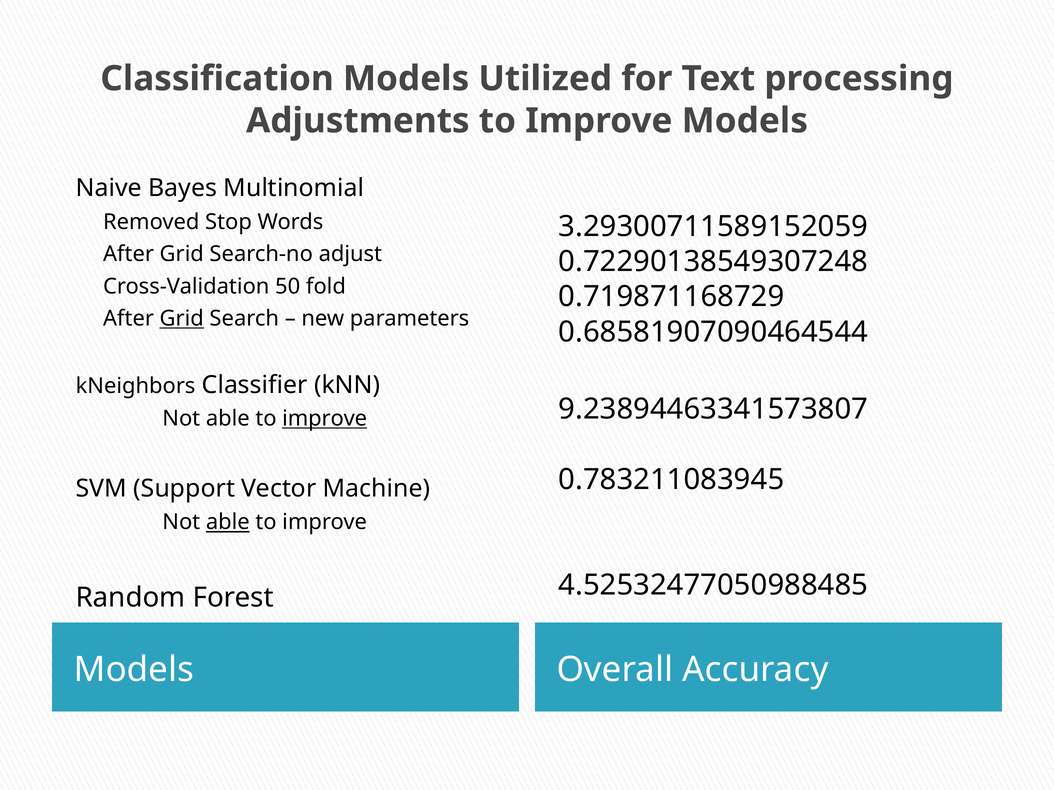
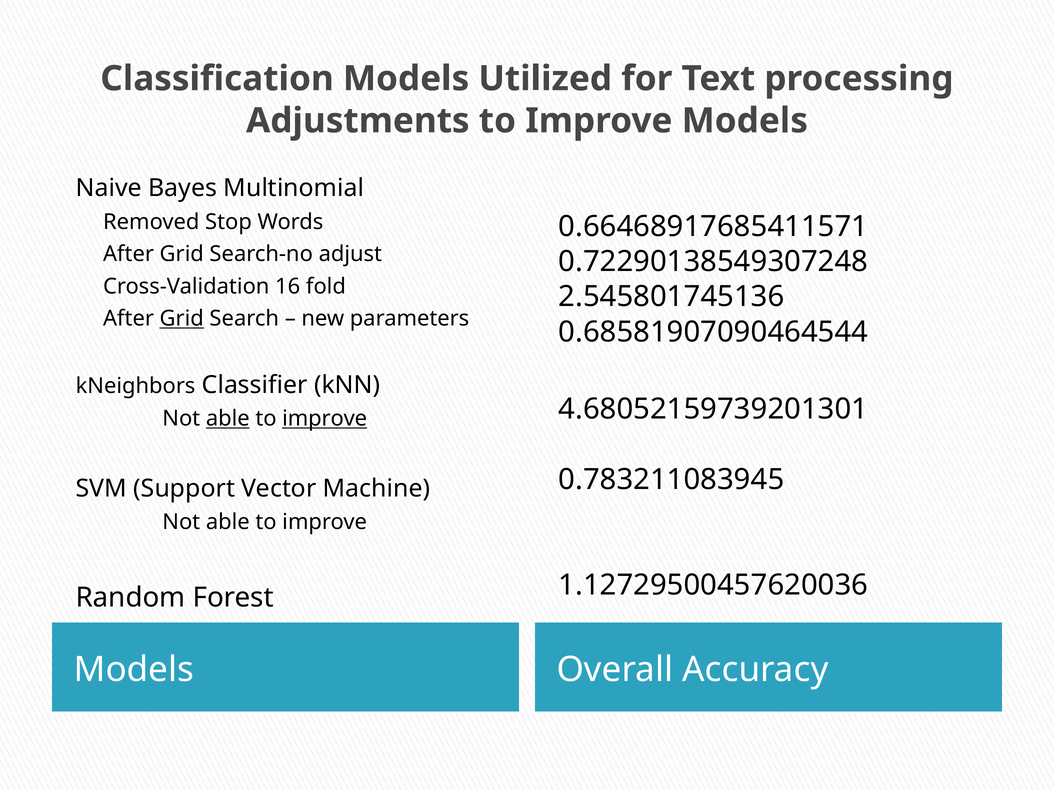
3.29300711589152059: 3.29300711589152059 -> 0.66468917685411571 (713, 227)
50: 50 -> 16 (288, 287)
0.719871168729: 0.719871168729 -> 2.545801745136 (671, 297)
9.23894463341573807: 9.23894463341573807 -> 4.68052159739201301 (713, 409)
able underline: none -> present (228, 419)
able underline: present -> none (228, 522)
4.52532477050988485: 4.52532477050988485 -> 1.12729500457620036 (713, 585)
